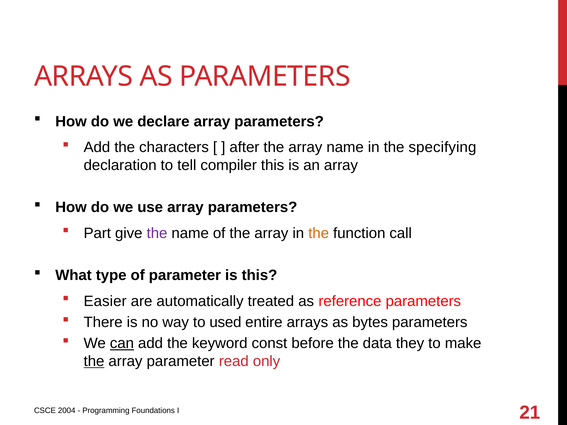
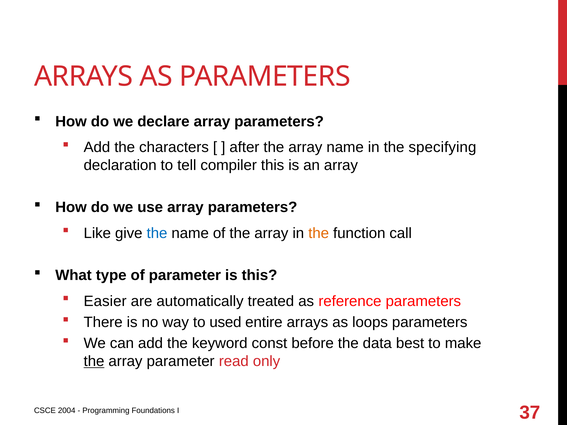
Part: Part -> Like (97, 233)
the colour: purple -> blue (157, 233)
bytes: bytes -> loops (370, 322)
can underline: present -> none (122, 344)
they: they -> best (410, 344)
21: 21 -> 37 (530, 413)
